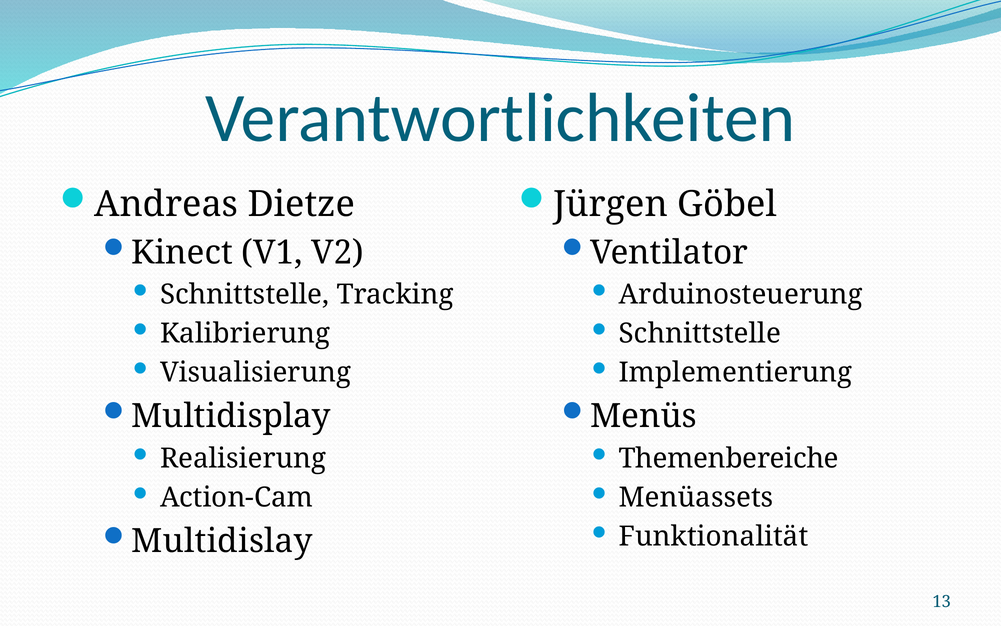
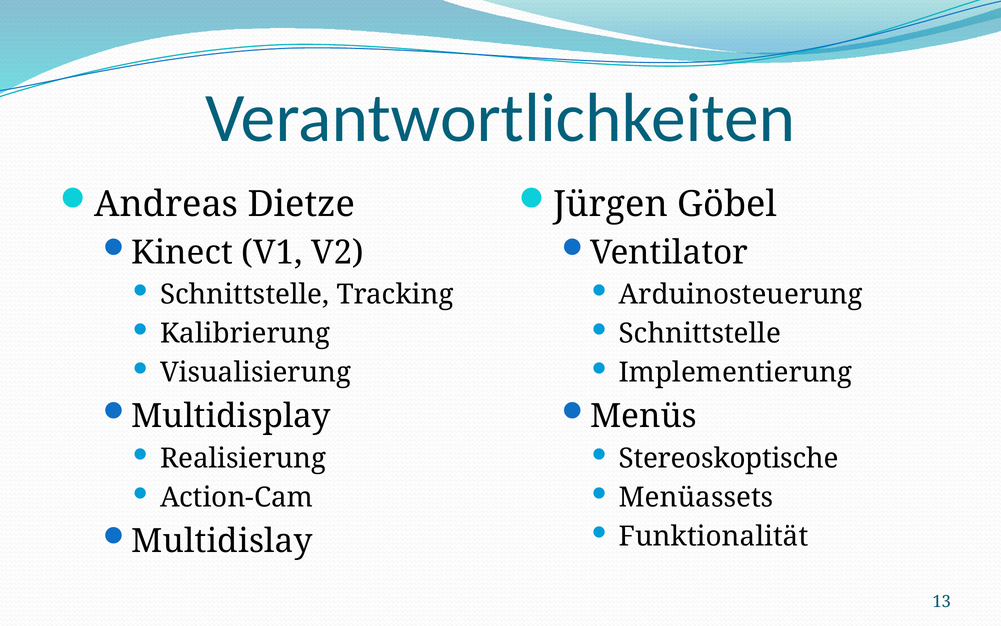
Themenbereiche: Themenbereiche -> Stereoskoptische (729, 458)
